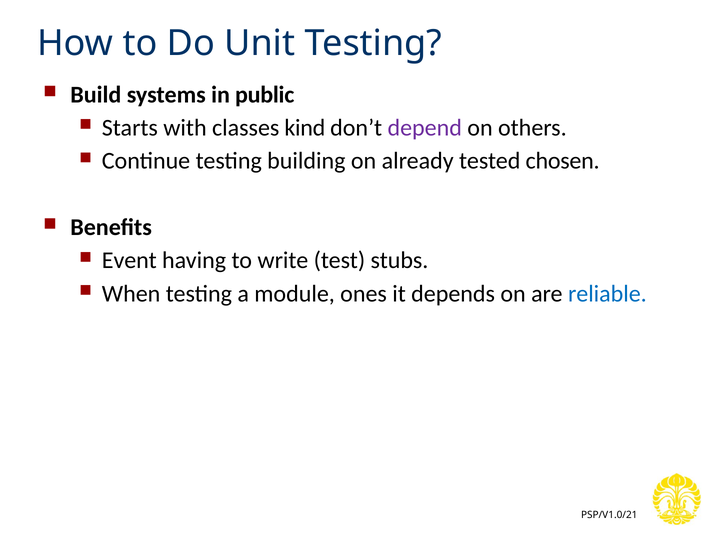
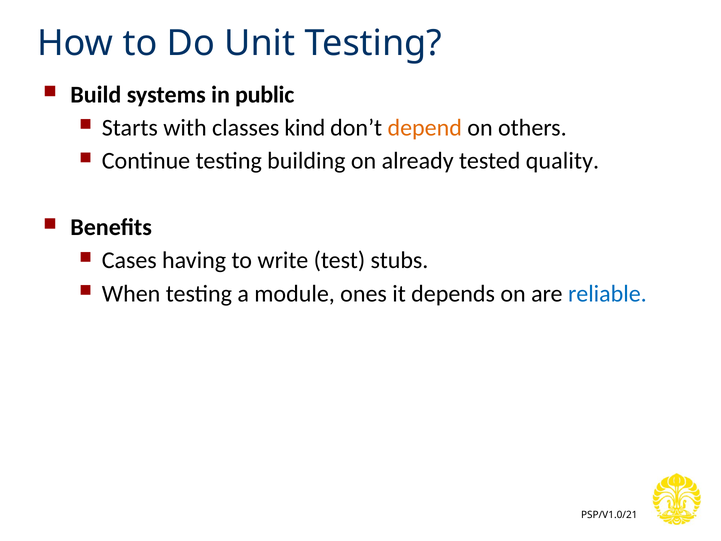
depend colour: purple -> orange (425, 128)
chosen: chosen -> quality (562, 161)
Event: Event -> Cases (129, 260)
